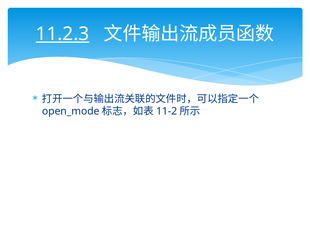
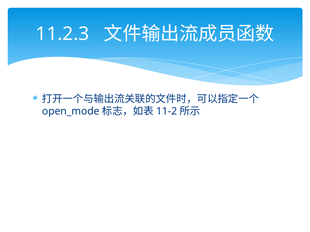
11.2.3 underline: present -> none (62, 34)
